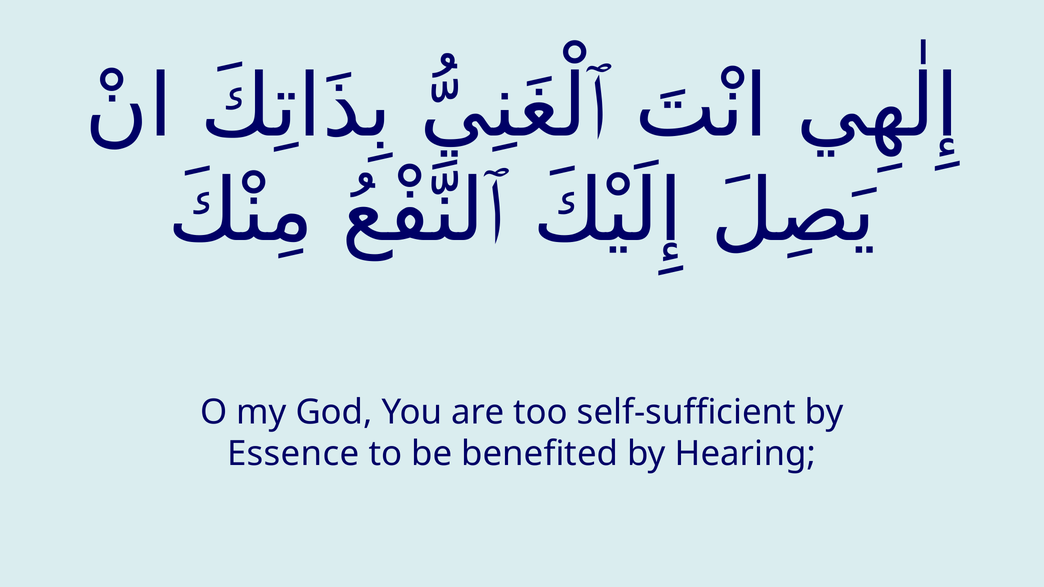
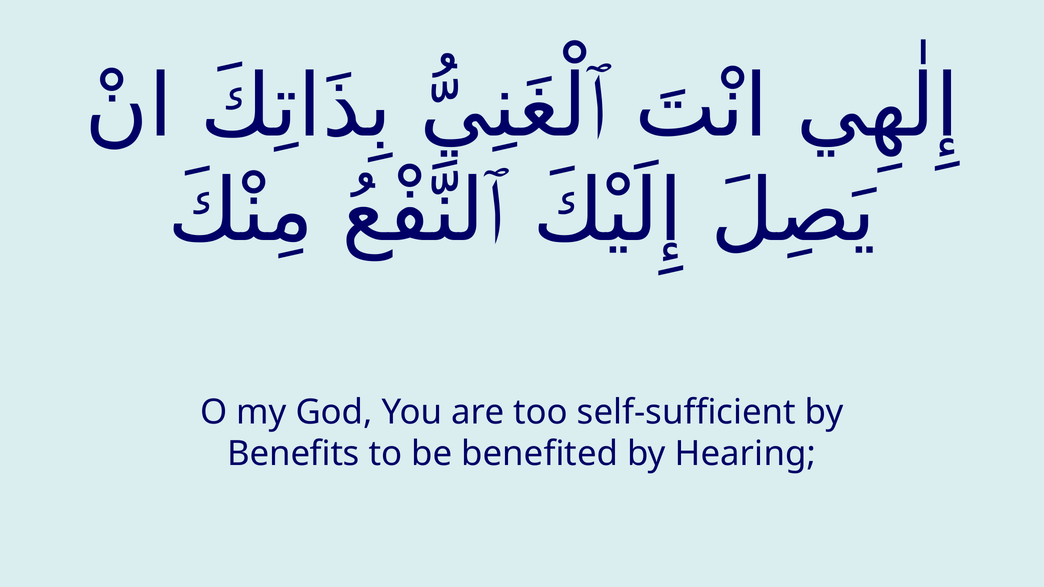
Essence: Essence -> Benefits (293, 454)
